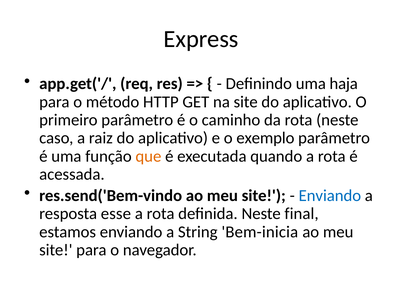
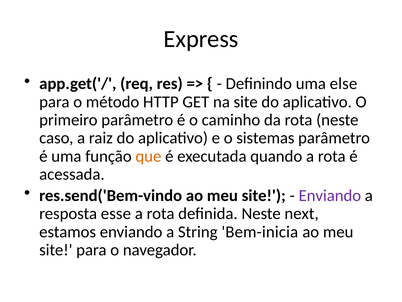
haja: haja -> else (343, 84)
exemplo: exemplo -> sistemas (265, 138)
Enviando colour: blue -> purple (330, 195)
final: final -> next (302, 213)
